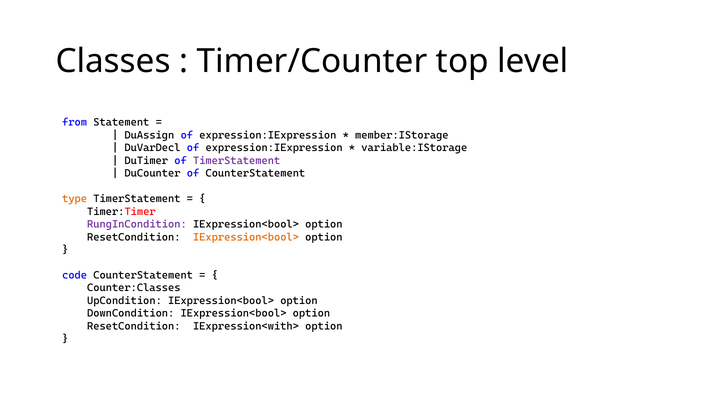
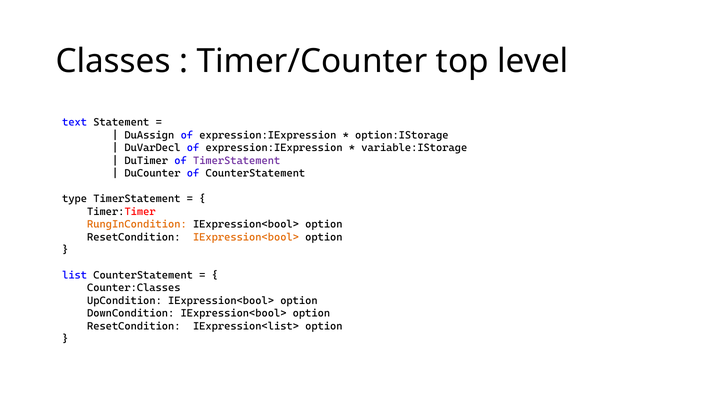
from: from -> text (75, 123)
member:IStorage: member:IStorage -> option:IStorage (402, 135)
type colour: orange -> black (75, 199)
RungInCondition colour: purple -> orange (137, 225)
code: code -> list (75, 276)
IExpression<with>: IExpression<with> -> IExpression<list> (246, 327)
